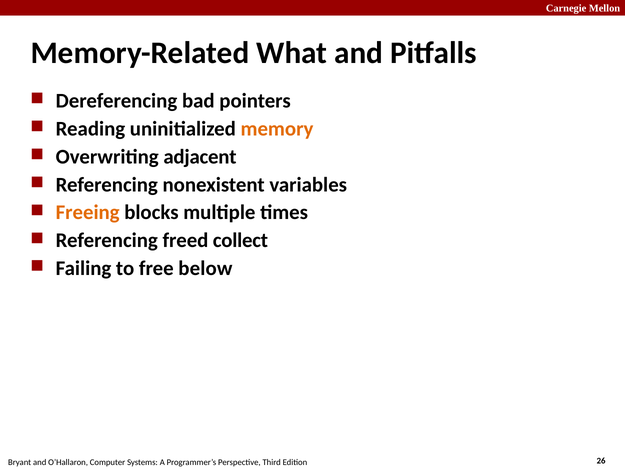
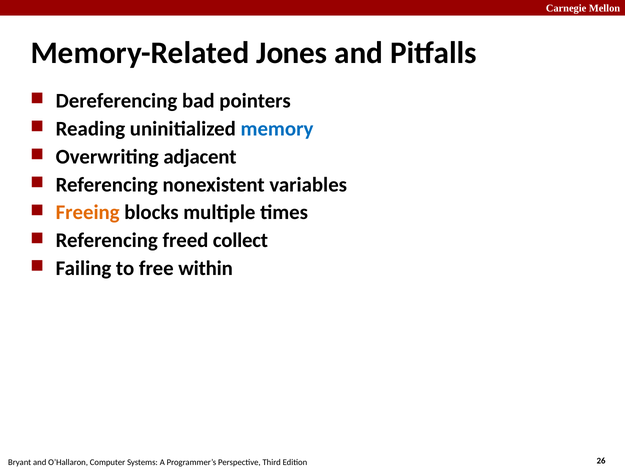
What: What -> Jones (292, 53)
memory colour: orange -> blue (277, 129)
below: below -> within (206, 268)
